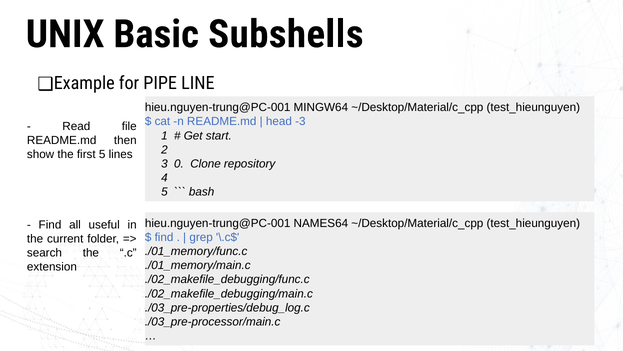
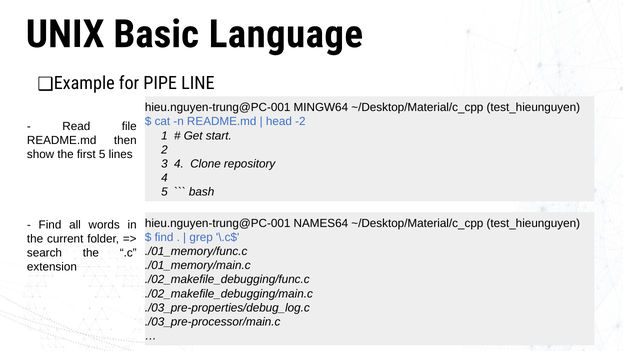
Subshells: Subshells -> Language (286, 34)
-3: -3 -> -2 (300, 121)
3 0: 0 -> 4 (179, 163)
useful: useful -> words (104, 225)
